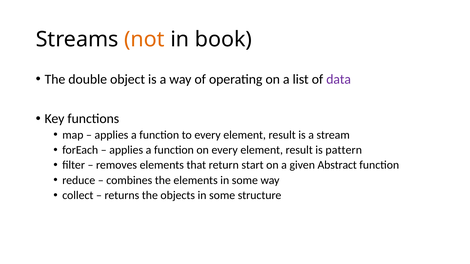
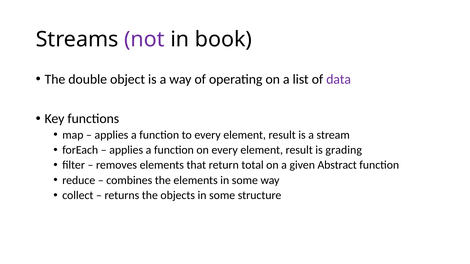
not colour: orange -> purple (144, 39)
pattern: pattern -> grading (344, 150)
start: start -> total (253, 165)
